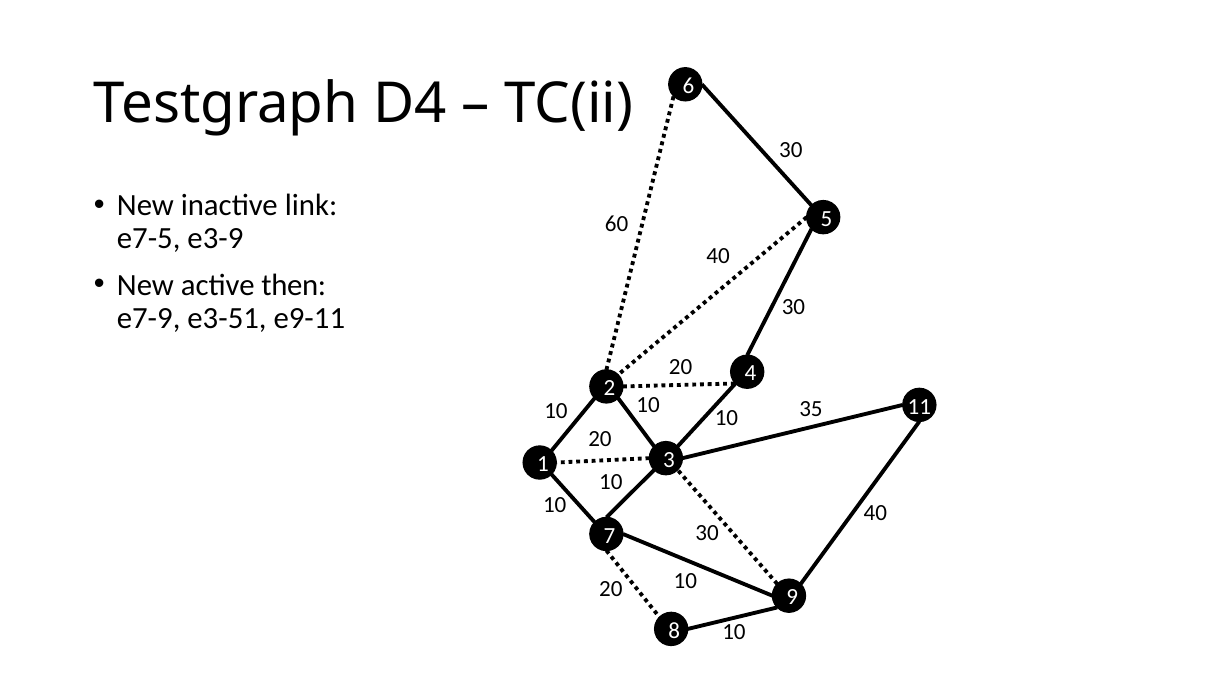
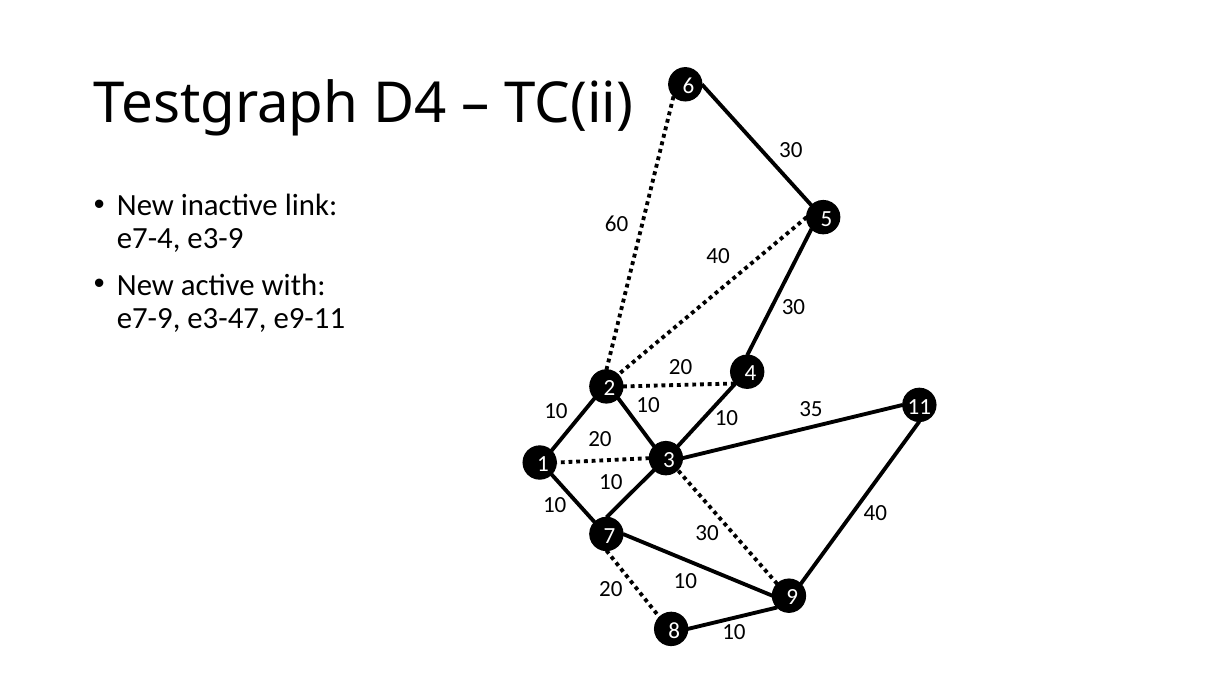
e7-5: e7-5 -> e7-4 (149, 239)
then: then -> with (294, 285)
e3-51: e3-51 -> e3-47 (227, 318)
